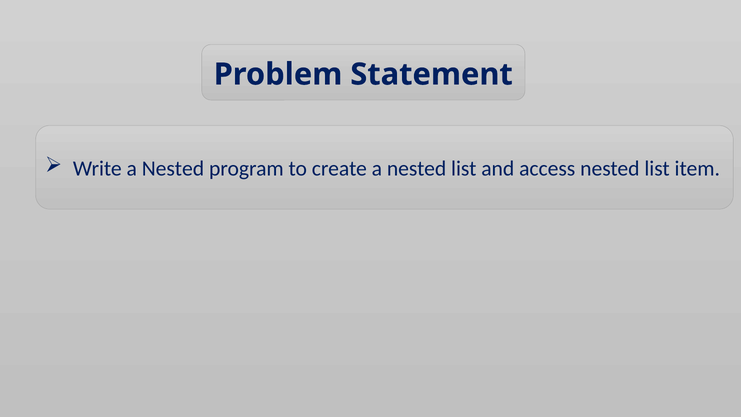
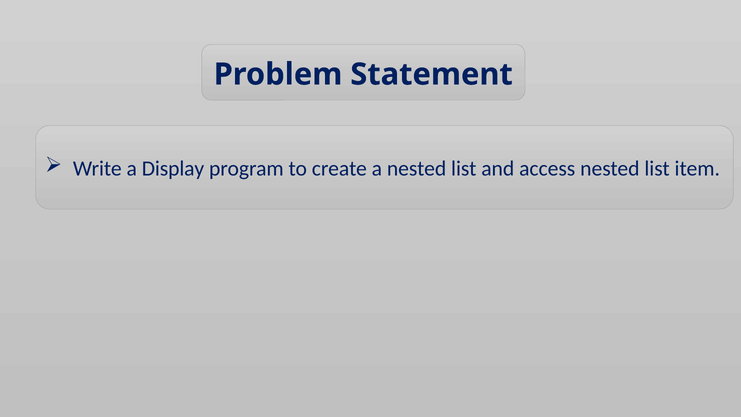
Write a Nested: Nested -> Display (173, 169)
